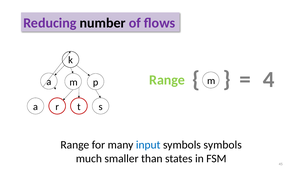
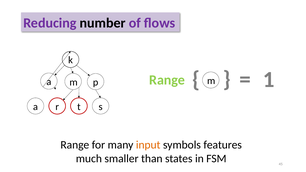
4: 4 -> 1 (269, 80)
input colour: blue -> orange (148, 145)
symbols symbols: symbols -> features (223, 145)
